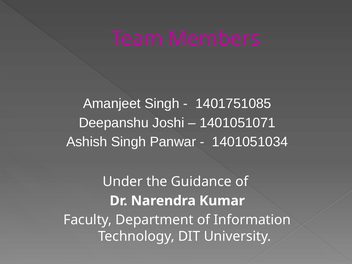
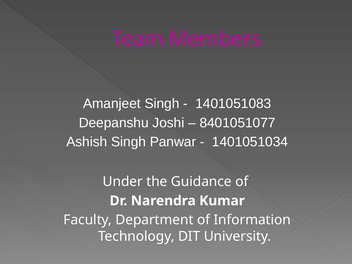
1401751085: 1401751085 -> 1401051083 (233, 104)
1401051071: 1401051071 -> 8401051077 (238, 123)
